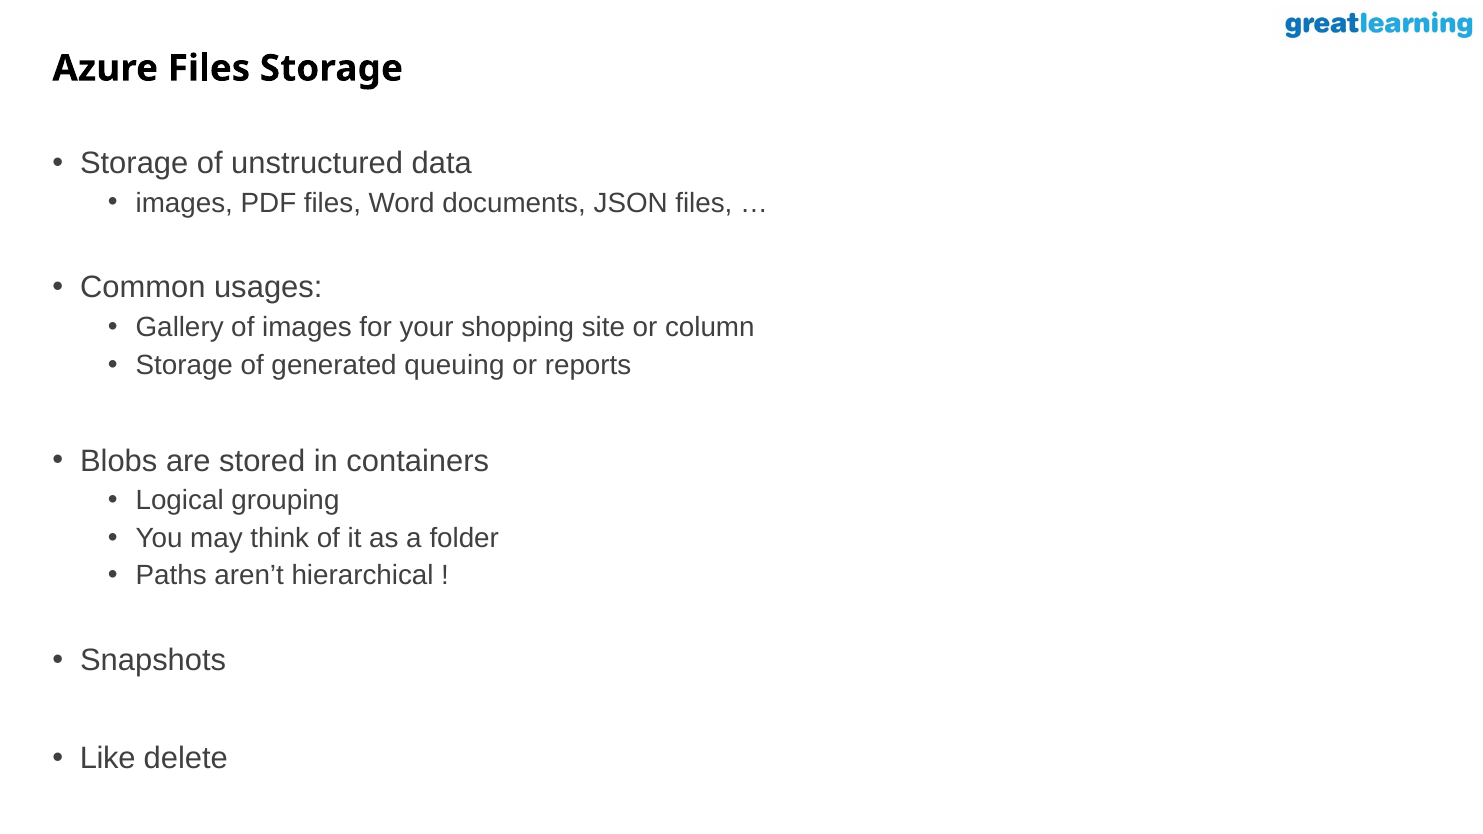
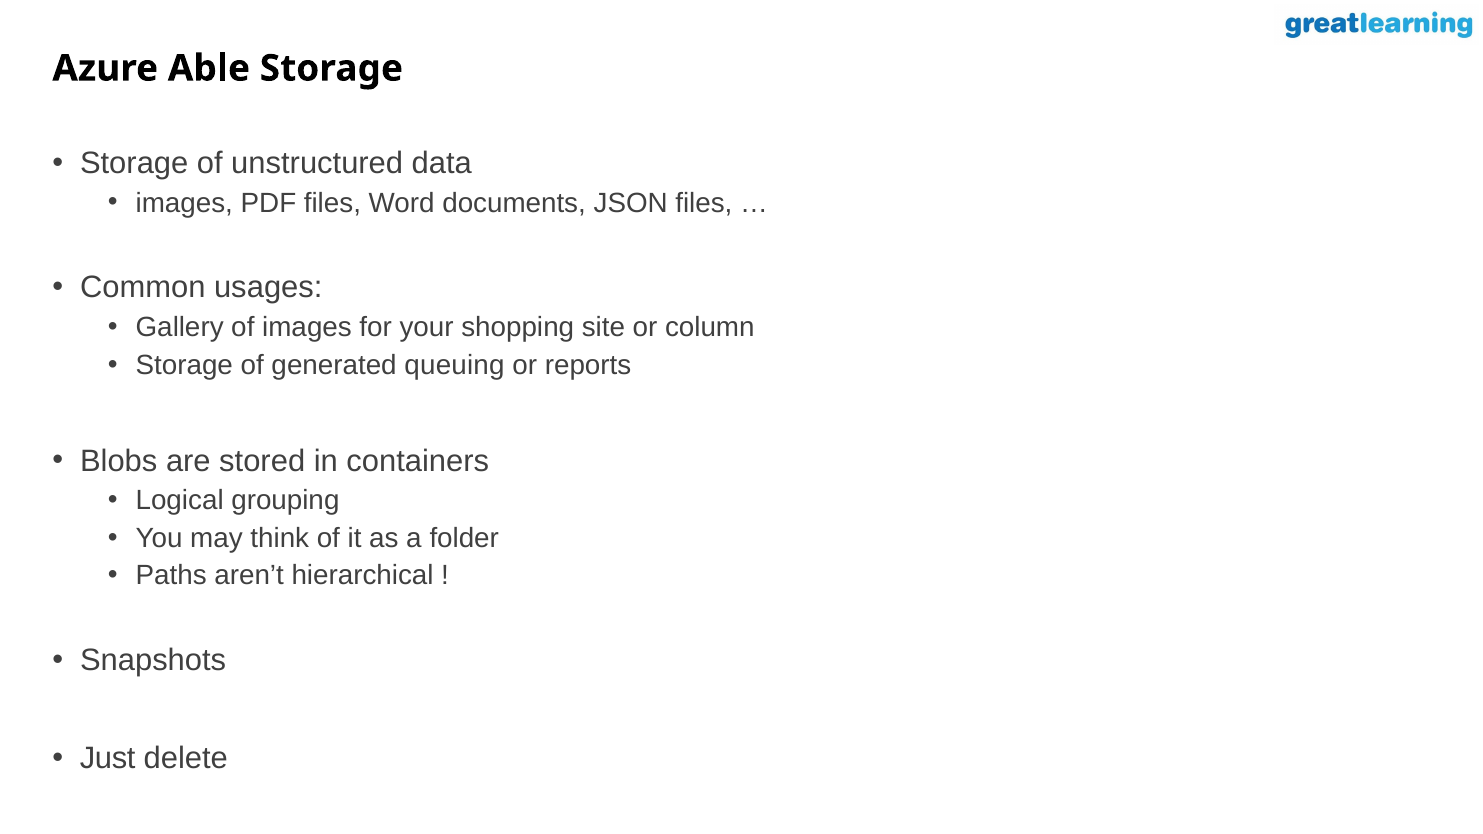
Azure Files: Files -> Able (209, 68)
Like: Like -> Just (108, 759)
